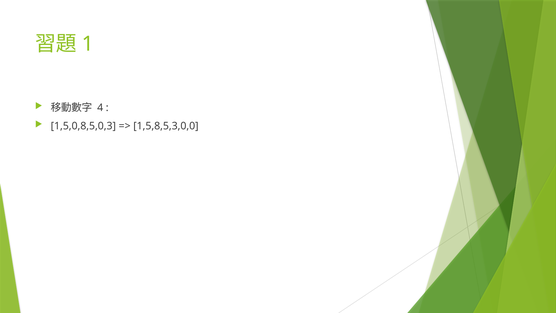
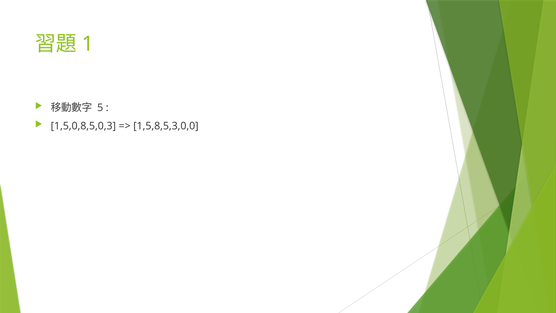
4: 4 -> 5 (100, 108)
